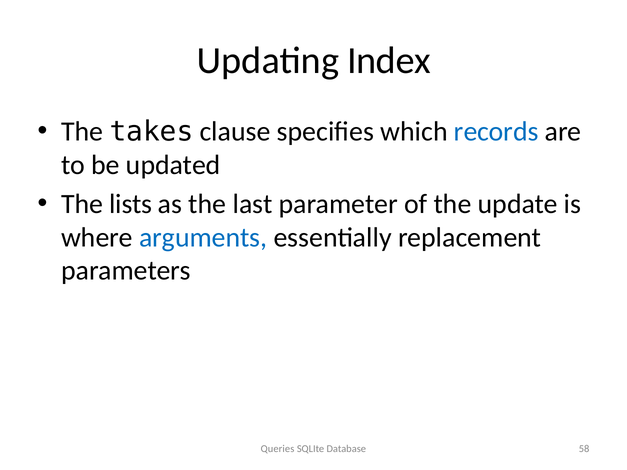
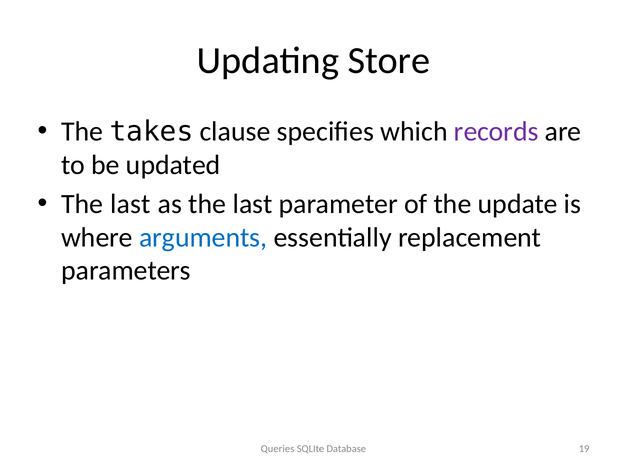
Index: Index -> Store (389, 61)
records colour: blue -> purple (496, 132)
lists: lists -> last (130, 204)
58: 58 -> 19 (584, 449)
